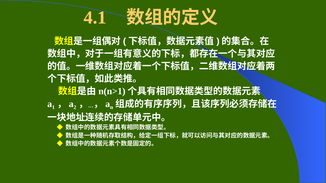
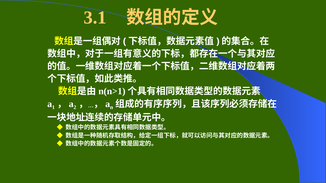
4.1: 4.1 -> 3.1 (95, 18)
